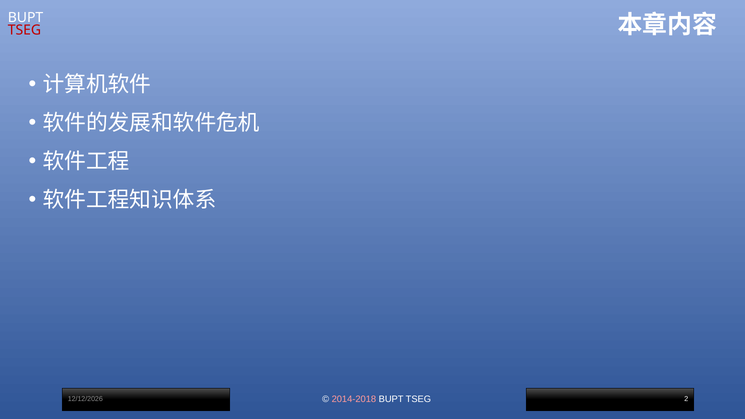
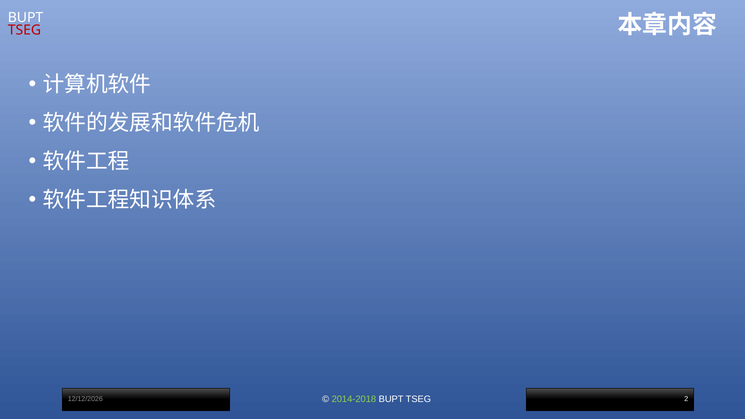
2014-2018 colour: pink -> light green (354, 399)
